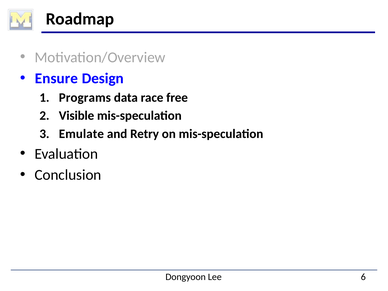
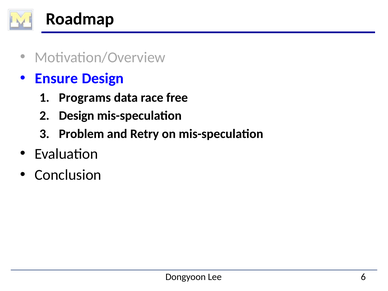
Visible: Visible -> Design (77, 116)
Emulate: Emulate -> Problem (81, 134)
